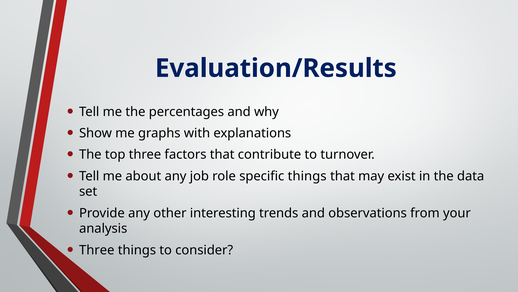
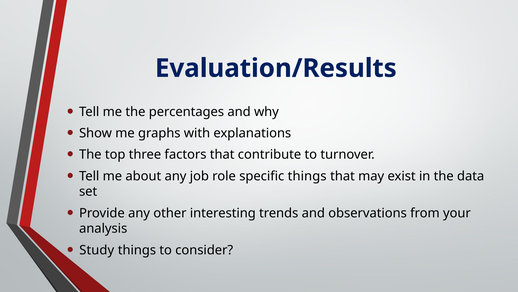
Three: Three -> Study (97, 250)
